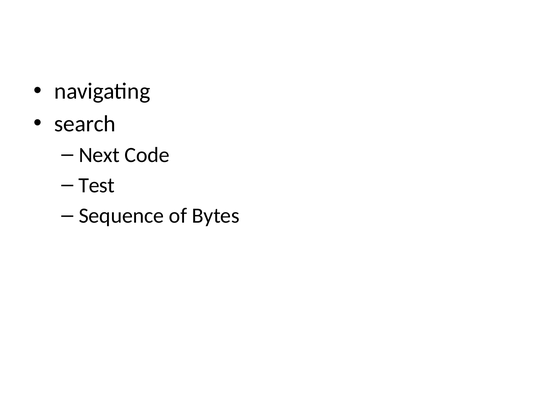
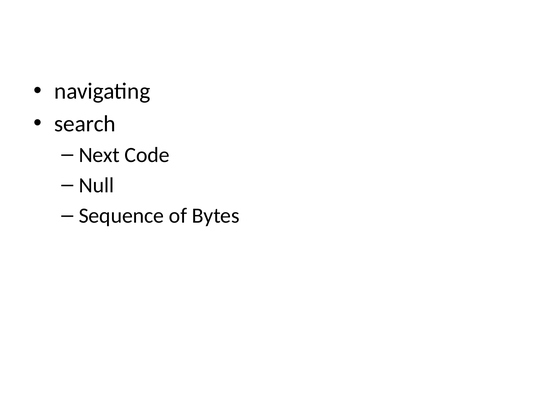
Test: Test -> Null (96, 185)
